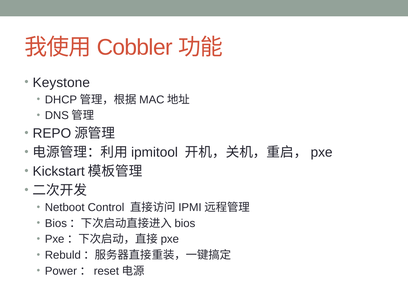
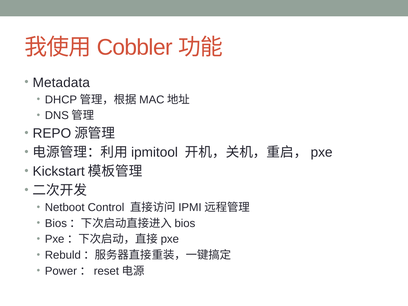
Keystone: Keystone -> Metadata (61, 83)
